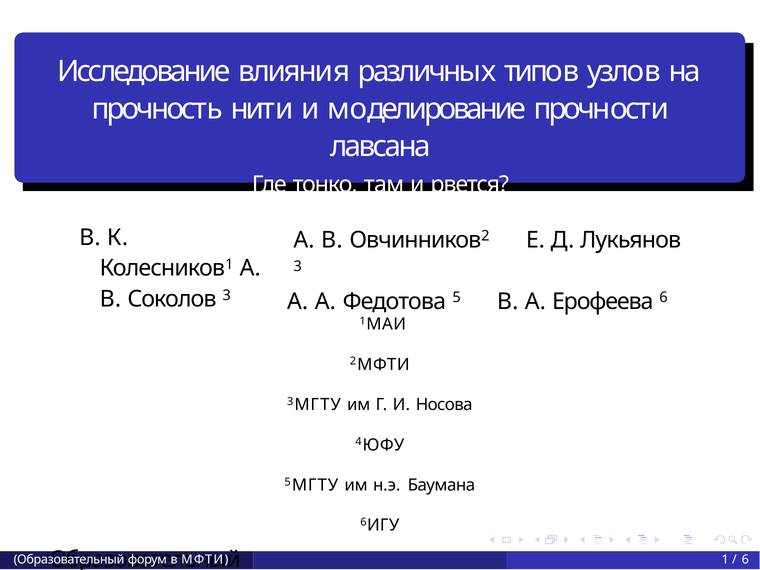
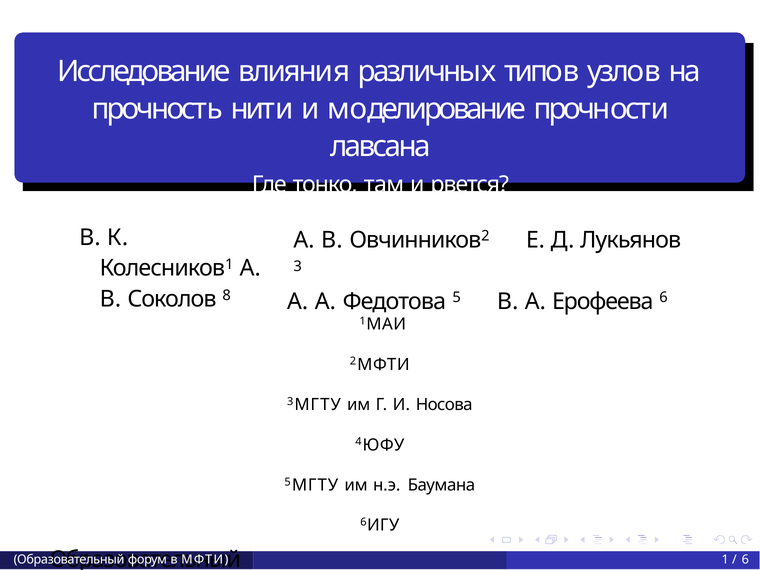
Соколов 3: 3 -> 8 (227, 295)
